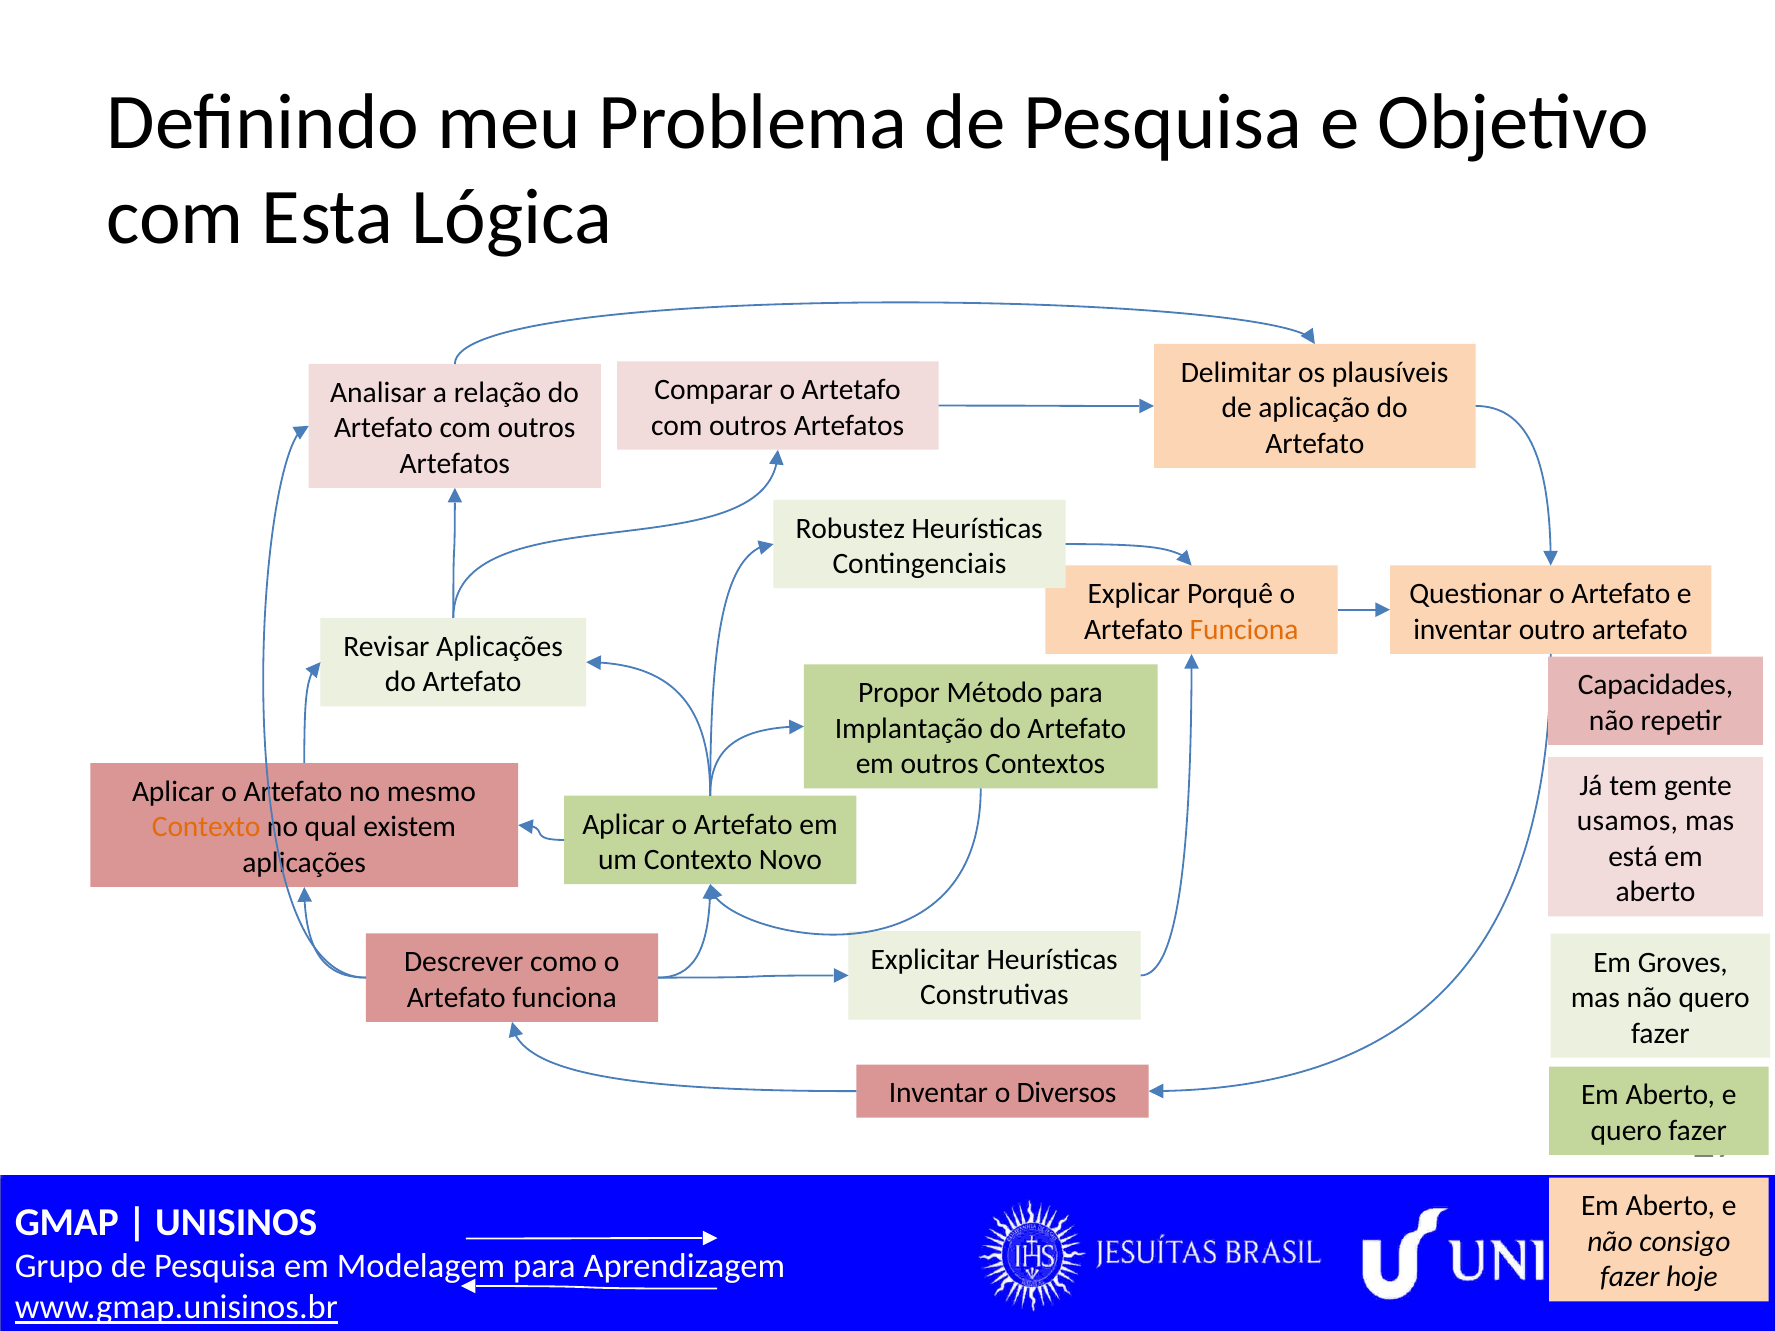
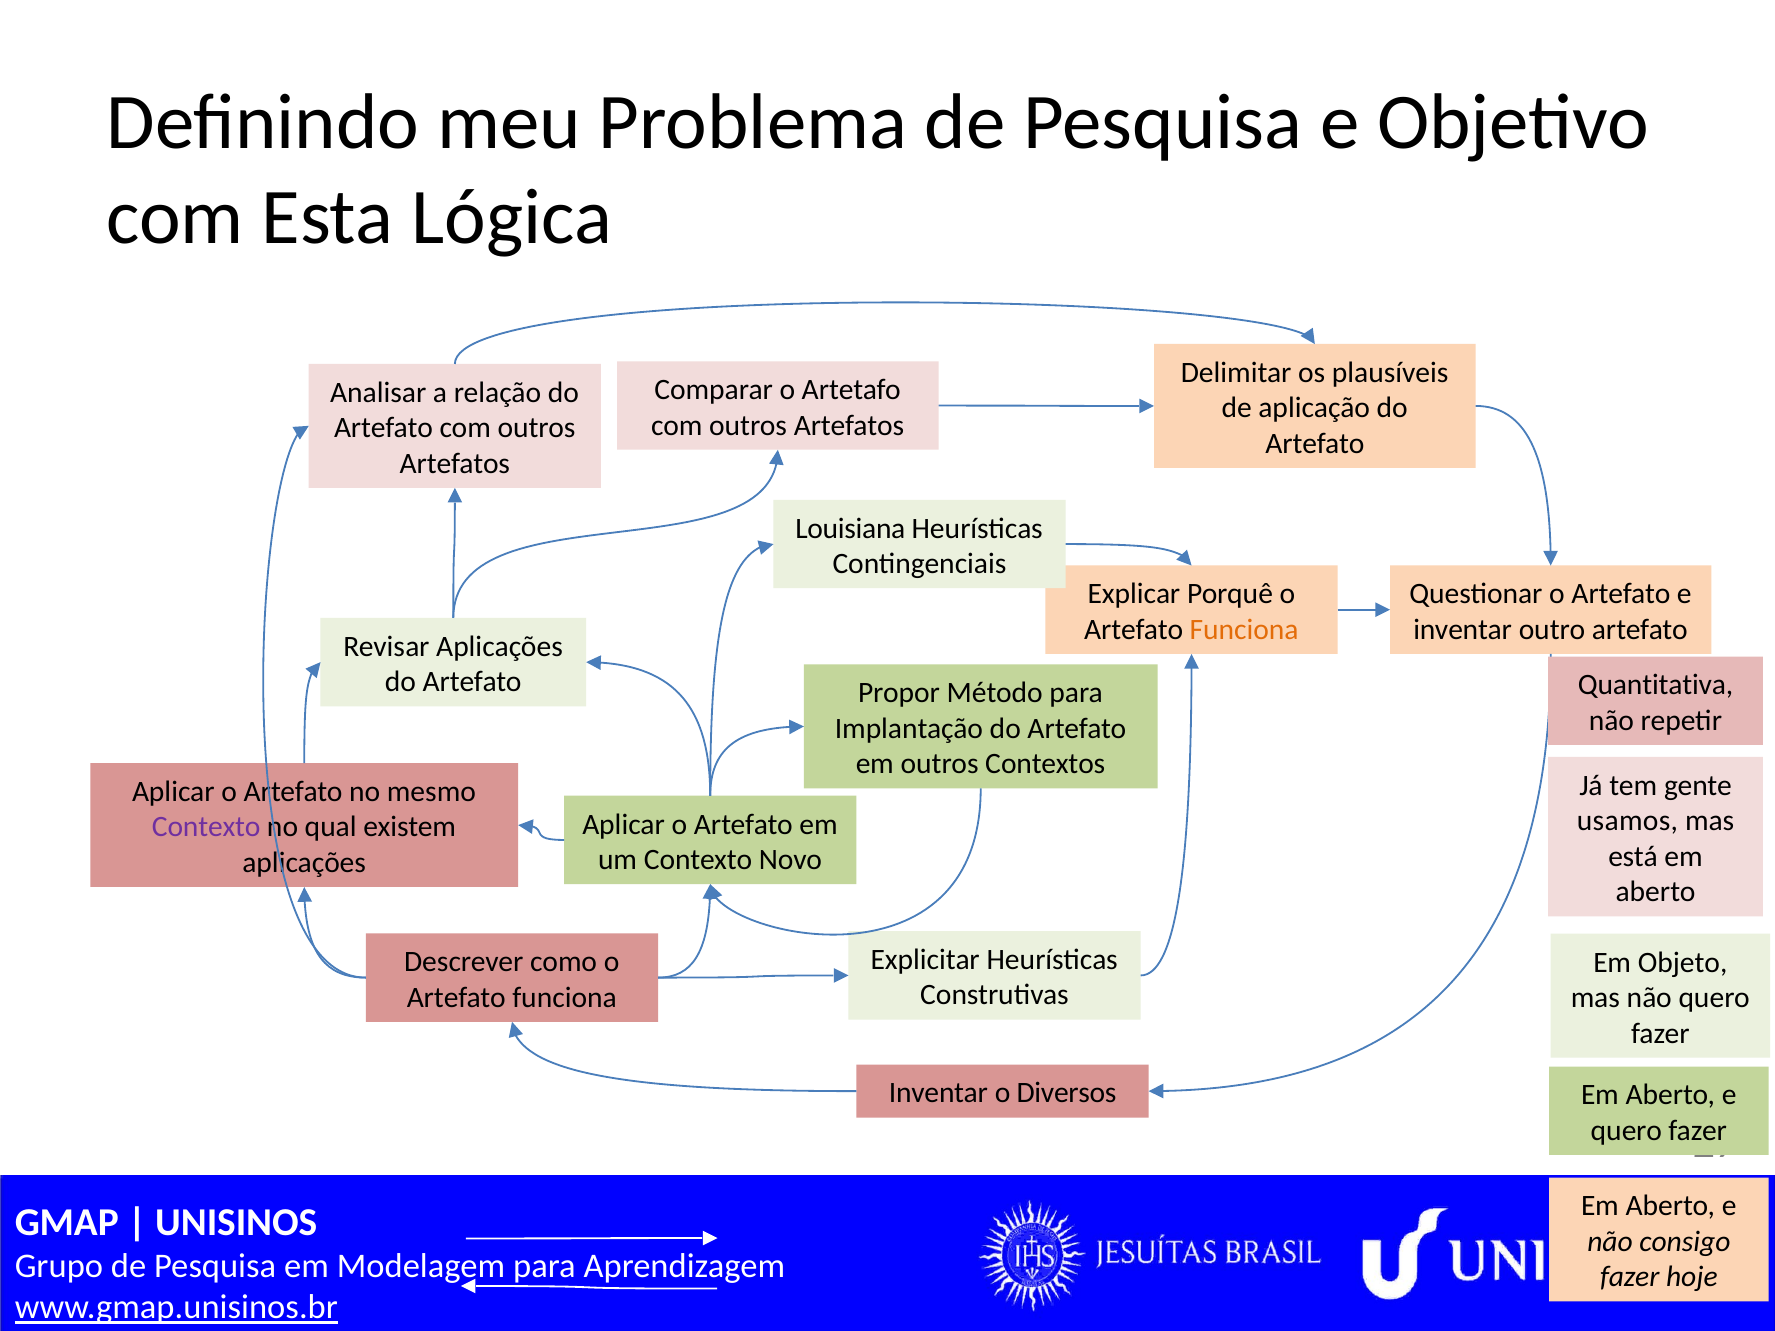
Robustez: Robustez -> Louisiana (850, 528)
Capacidades: Capacidades -> Quantitativa (1656, 685)
Contexto colour: orange -> purple (206, 827)
Groves: Groves -> Objeto (1683, 962)
